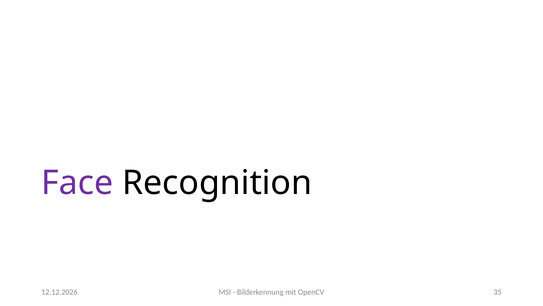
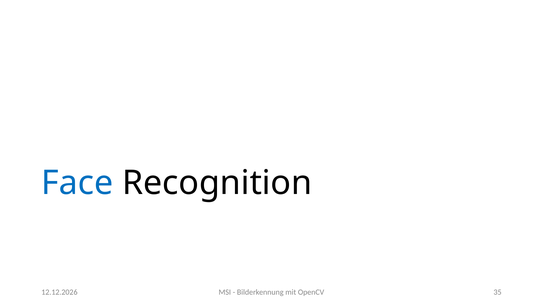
Face colour: purple -> blue (77, 183)
